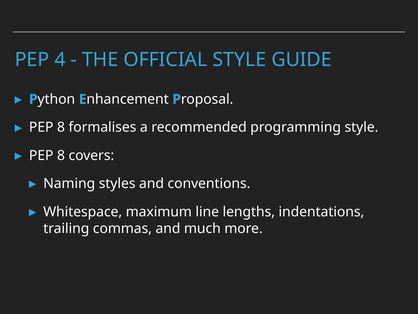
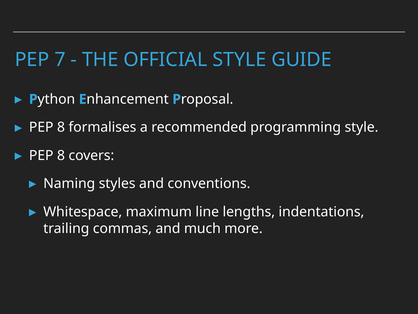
4: 4 -> 7 (60, 60)
